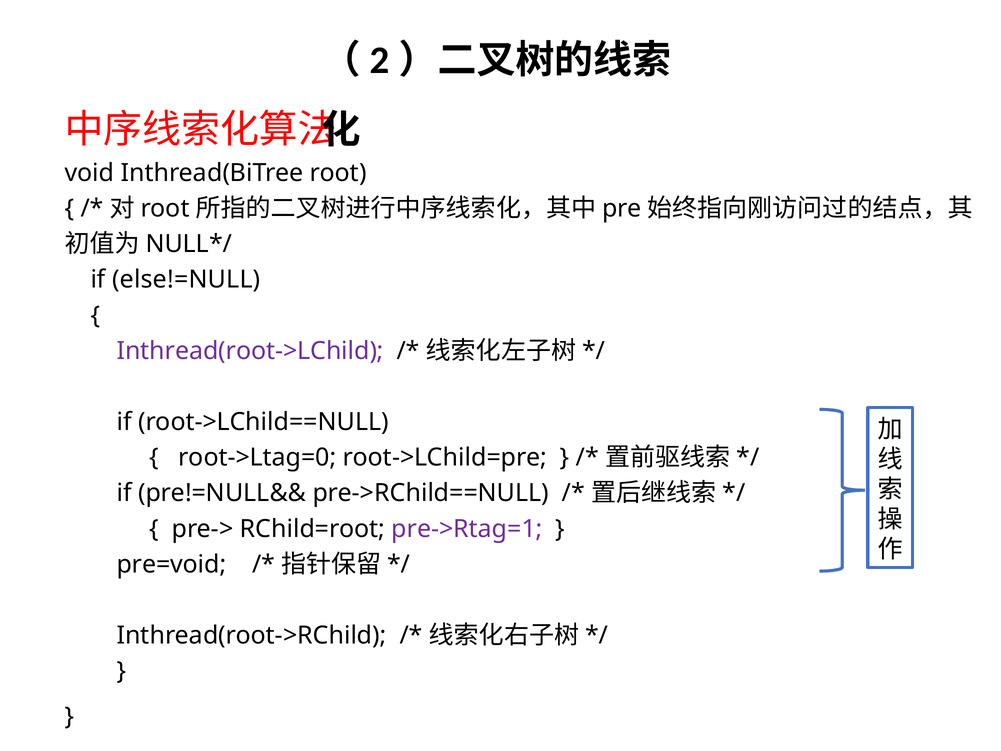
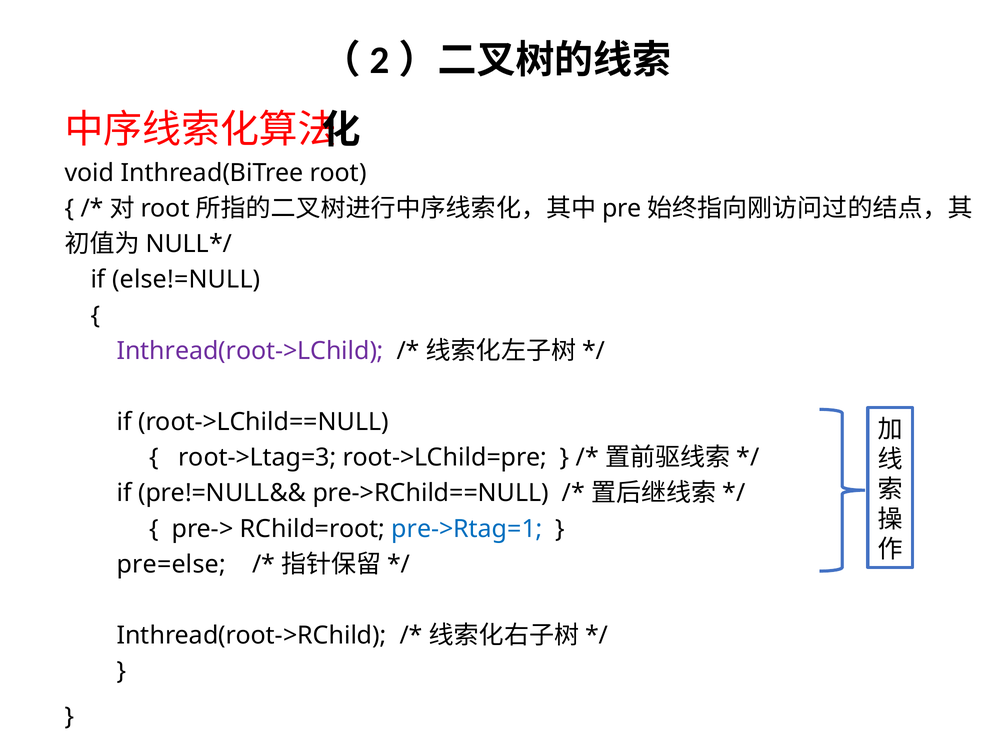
root->Ltag=0: root->Ltag=0 -> root->Ltag=3 (257, 457)
pre->Rtag=1 colour: purple -> blue (467, 529)
pre=void: pre=void -> pre=else (171, 564)
